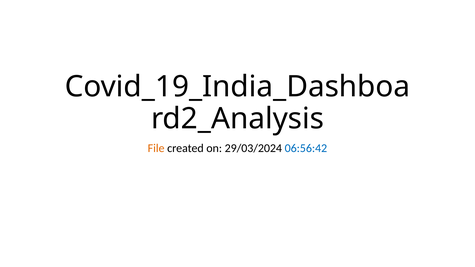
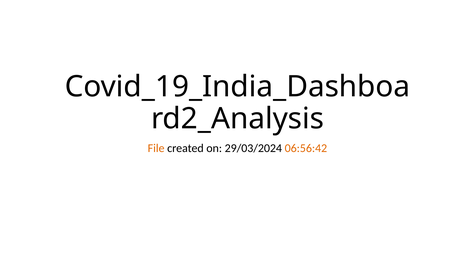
06:56:42 colour: blue -> orange (306, 148)
